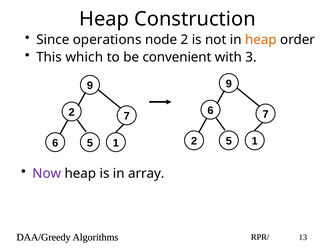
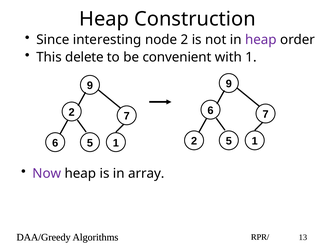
operations: operations -> interesting (107, 40)
heap colour: orange -> purple (261, 40)
which: which -> delete (84, 57)
with 3: 3 -> 1 (251, 57)
